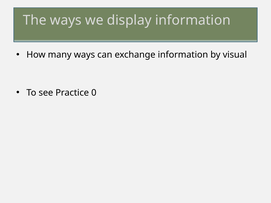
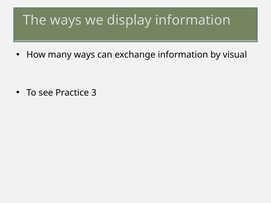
0: 0 -> 3 (94, 93)
